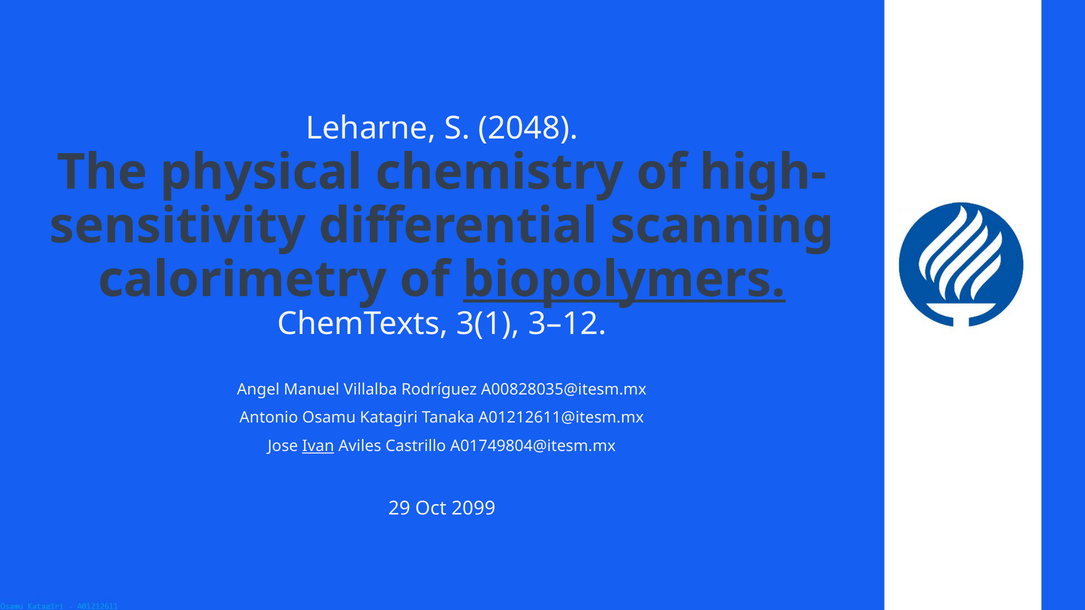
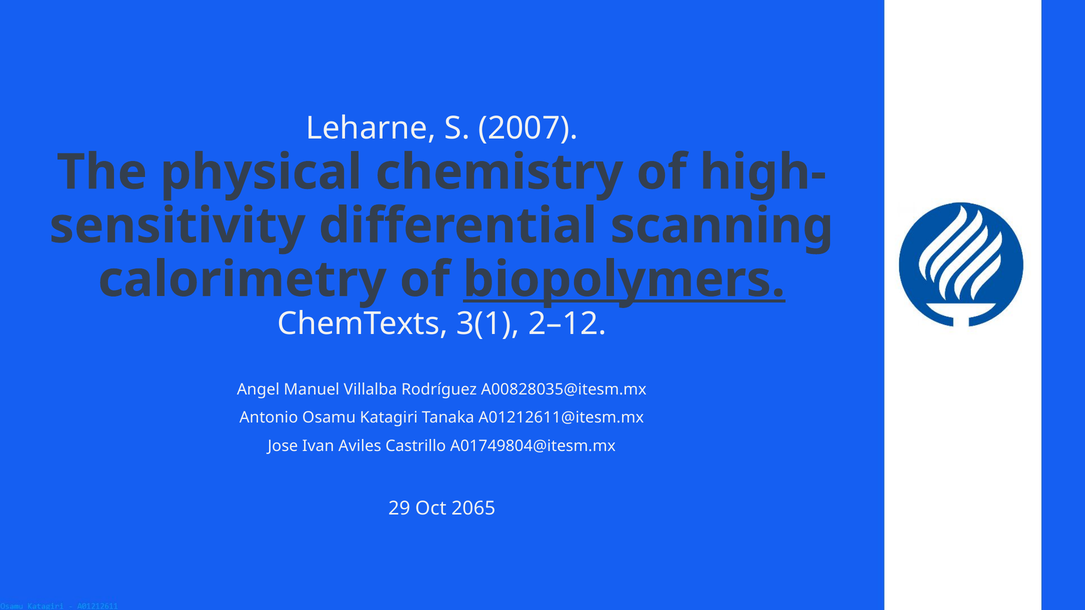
2048: 2048 -> 2007 (528, 129)
3–12: 3–12 -> 2–12 (567, 324)
Ivan underline: present -> none (318, 446)
2099: 2099 -> 2065 (473, 509)
